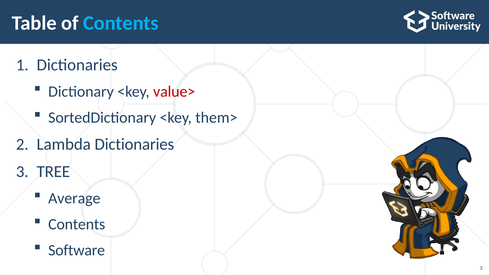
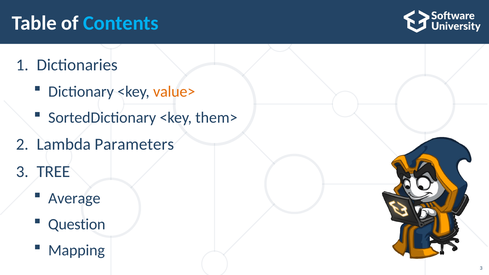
value> colour: red -> orange (174, 92)
Lambda Dictionaries: Dictionaries -> Parameters (134, 144)
Contents: Contents -> Question (77, 224)
Software: Software -> Mapping (77, 250)
